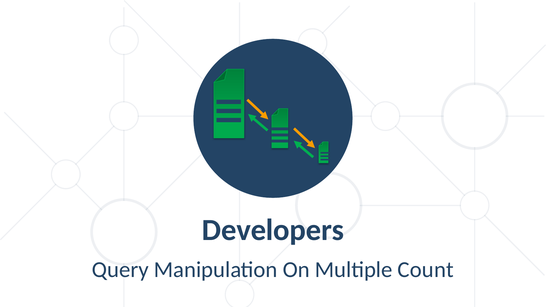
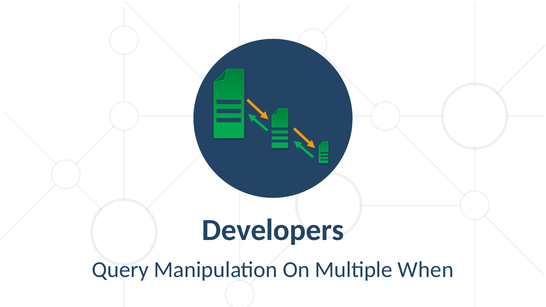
Count: Count -> When (426, 270)
